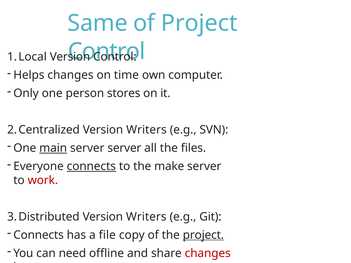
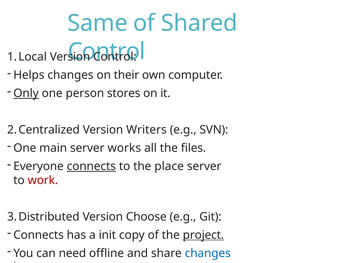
of Project: Project -> Shared (199, 23)
time: time -> their (126, 75)
Only underline: none -> present (26, 93)
main underline: present -> none (53, 148)
server server: server -> works (124, 148)
make: make -> place (169, 166)
Writers: Writers -> Choose (146, 217)
file: file -> init (107, 235)
changes colour: red -> blue (208, 254)
